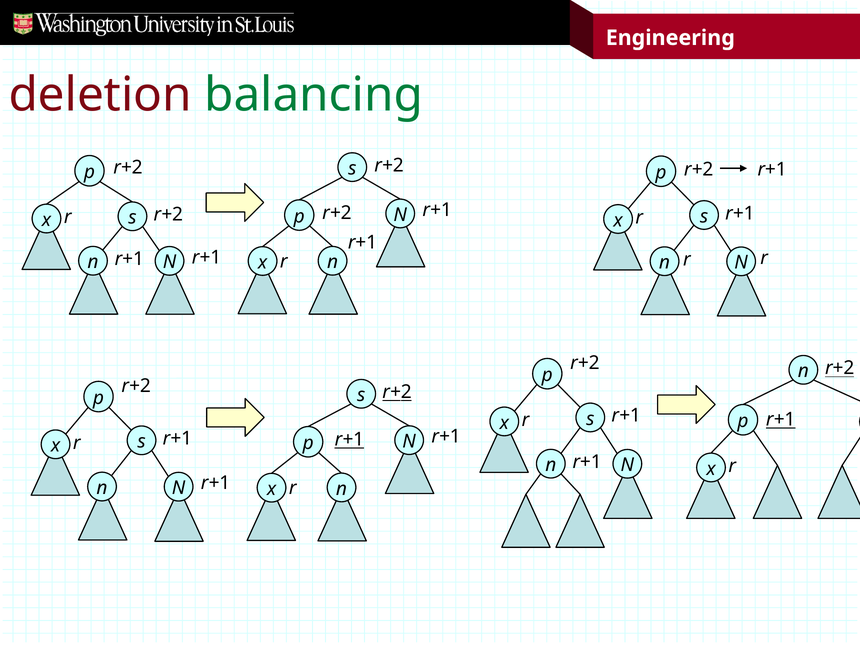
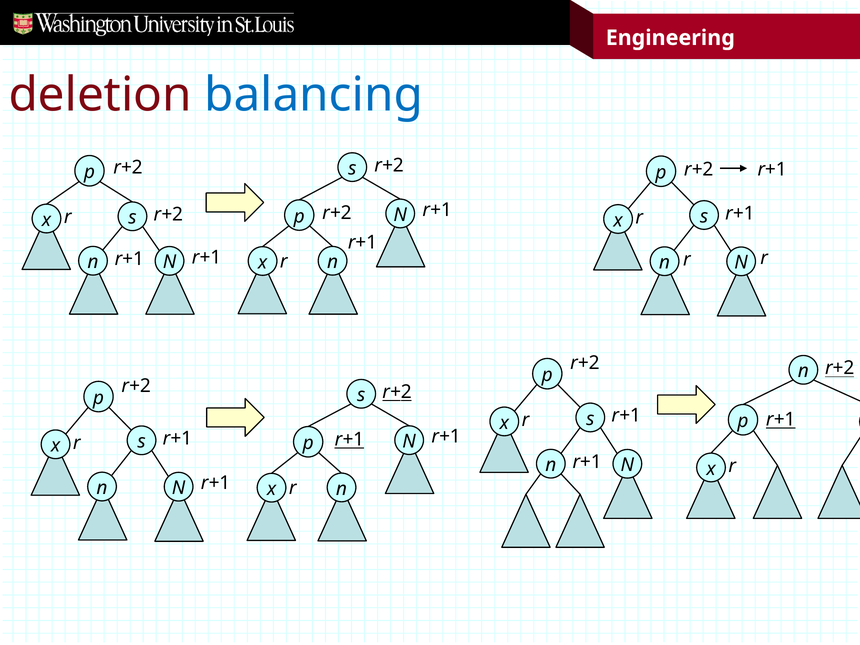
balancing colour: green -> blue (314, 95)
